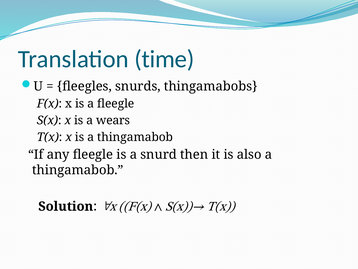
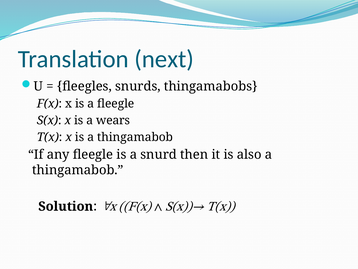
time: time -> next (164, 59)
